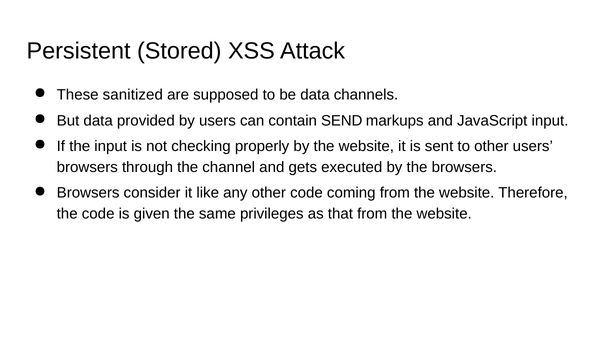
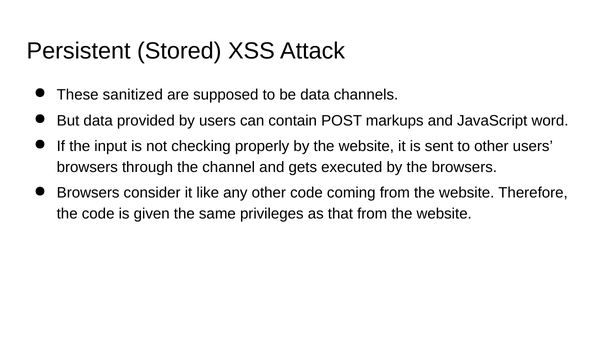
SEND: SEND -> POST (342, 121)
JavaScript input: input -> word (550, 121)
